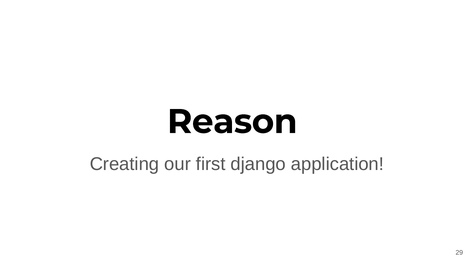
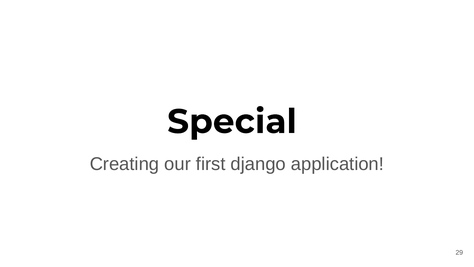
Reason: Reason -> Special (232, 122)
